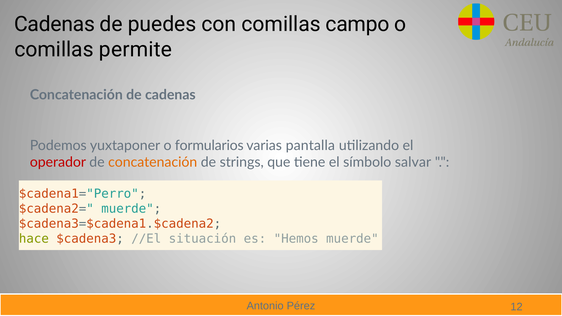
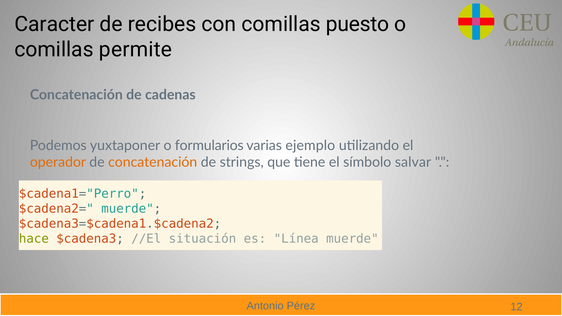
Cadenas: Cadenas -> Caracter (54, 24)
puedes: puedes -> recibes (162, 24)
campo: campo -> puesto (358, 24)
pantalla: pantalla -> ejemplo (310, 146)
operador colour: red -> orange (58, 162)
Hemos: Hemos -> Línea (296, 239)
